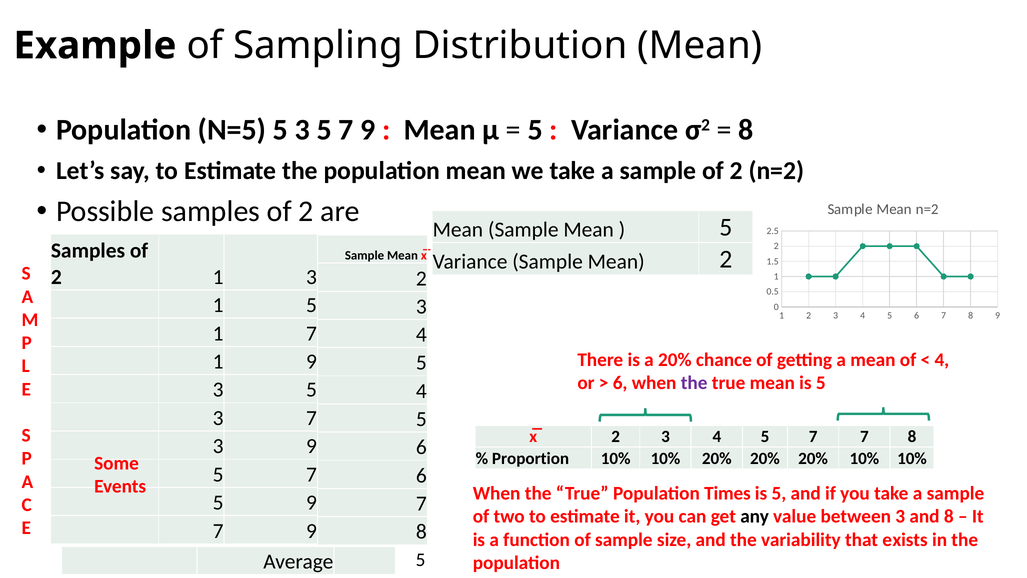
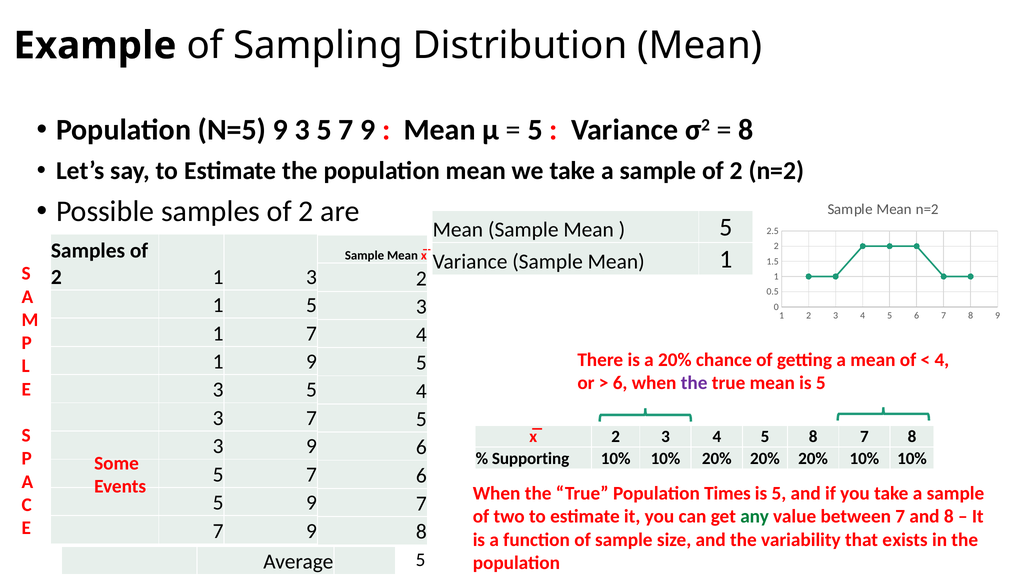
N=5 5: 5 -> 9 (280, 130)
Mean 2: 2 -> 1 (726, 259)
4 5 7: 7 -> 8 (813, 437)
Proportion: Proportion -> Supporting (531, 458)
any colour: black -> green (755, 516)
between 3: 3 -> 7 (900, 516)
